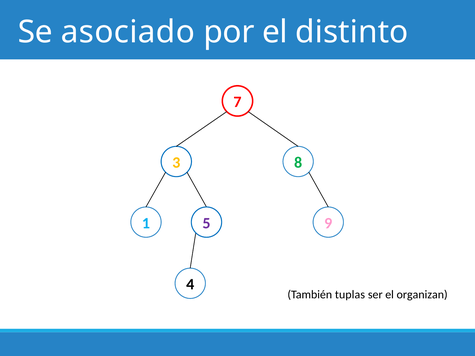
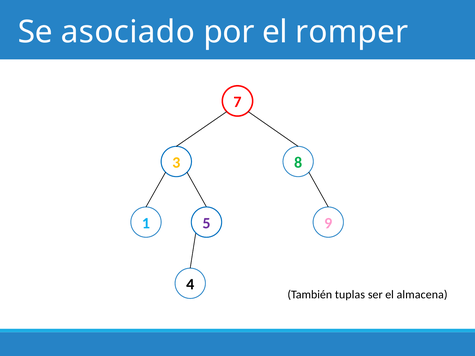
distinto: distinto -> romper (352, 32)
organizan: organizan -> almacena (422, 295)
